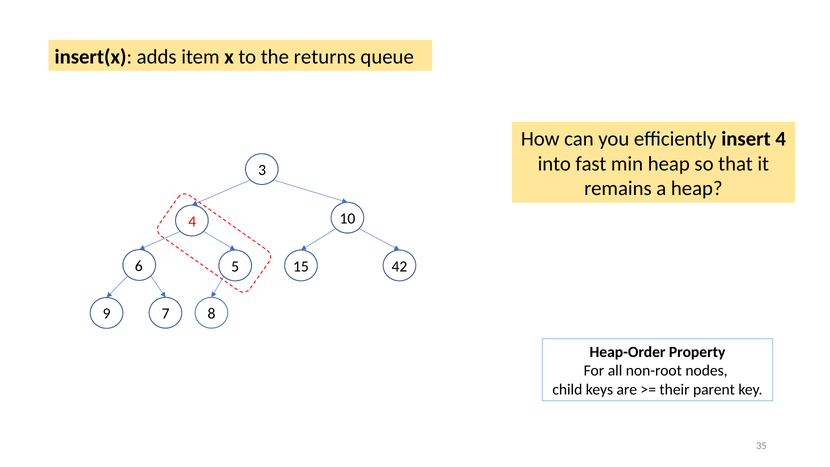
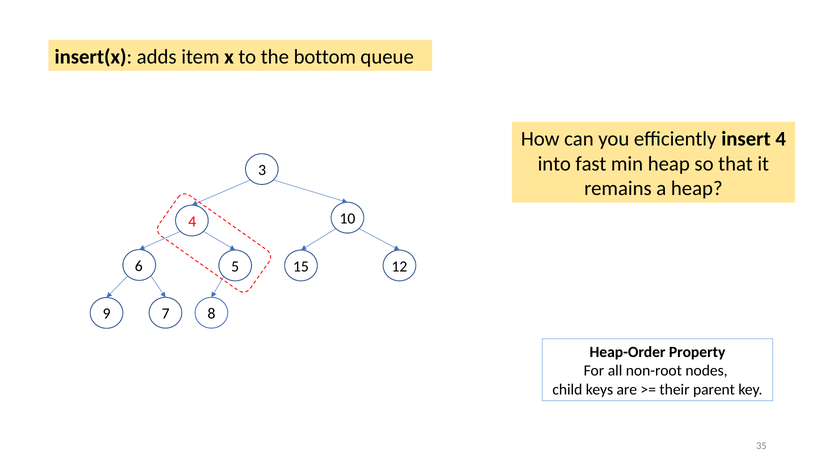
returns: returns -> bottom (325, 57)
42: 42 -> 12 (399, 266)
